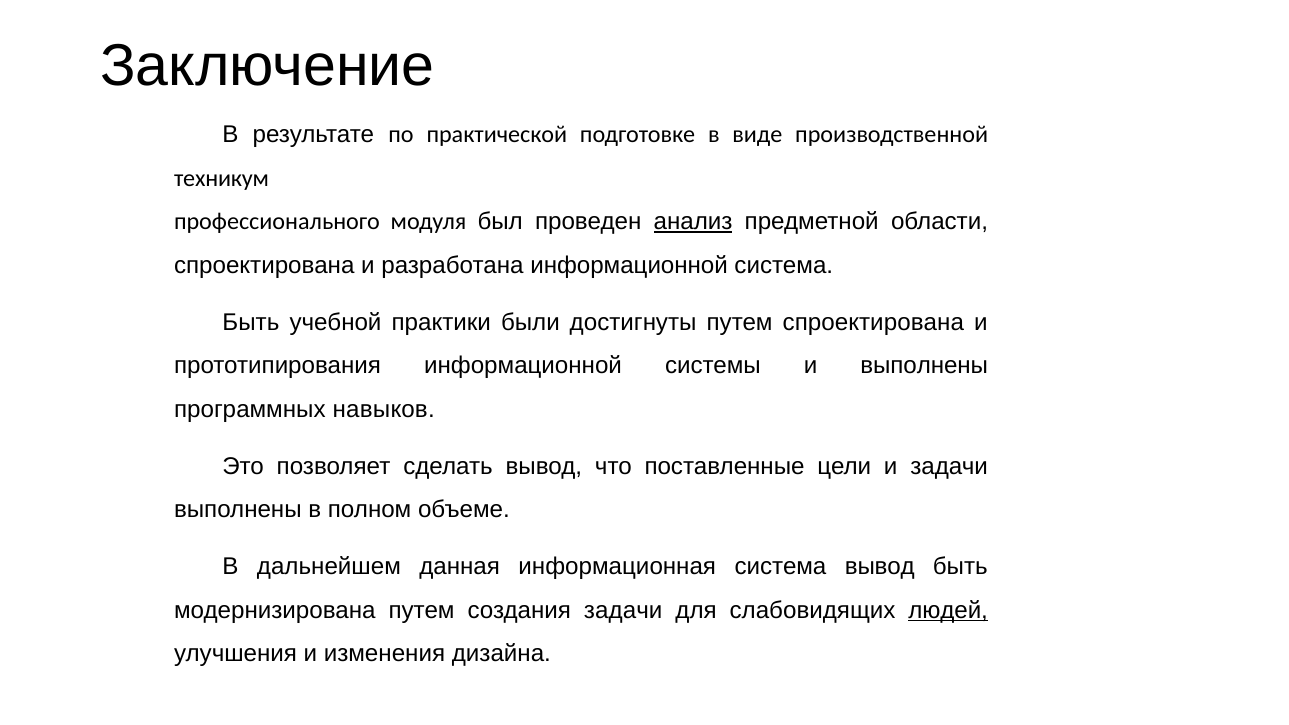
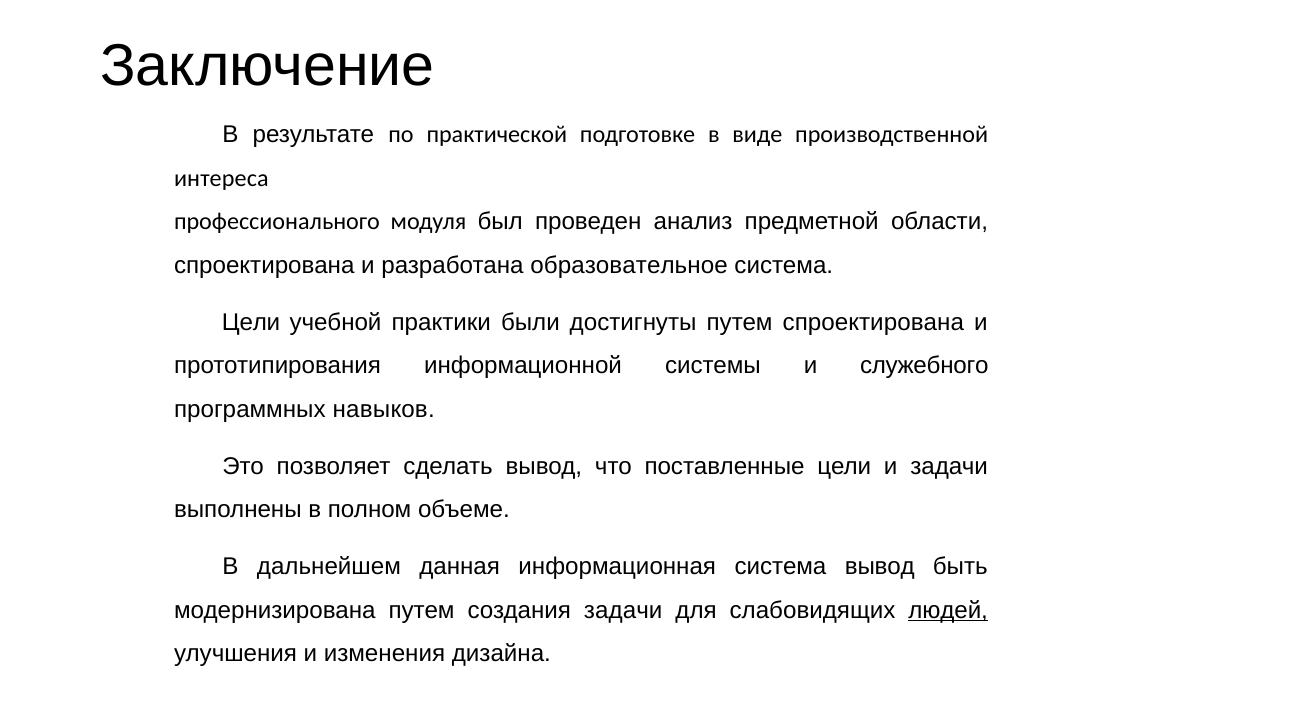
техникум: техникум -> интереса (221, 178)
анализ underline: present -> none (693, 222)
разработана информационной: информационной -> образовательное (629, 265)
Быть: Быть -> Цели (251, 322)
и выполнены: выполнены -> служебного (924, 366)
